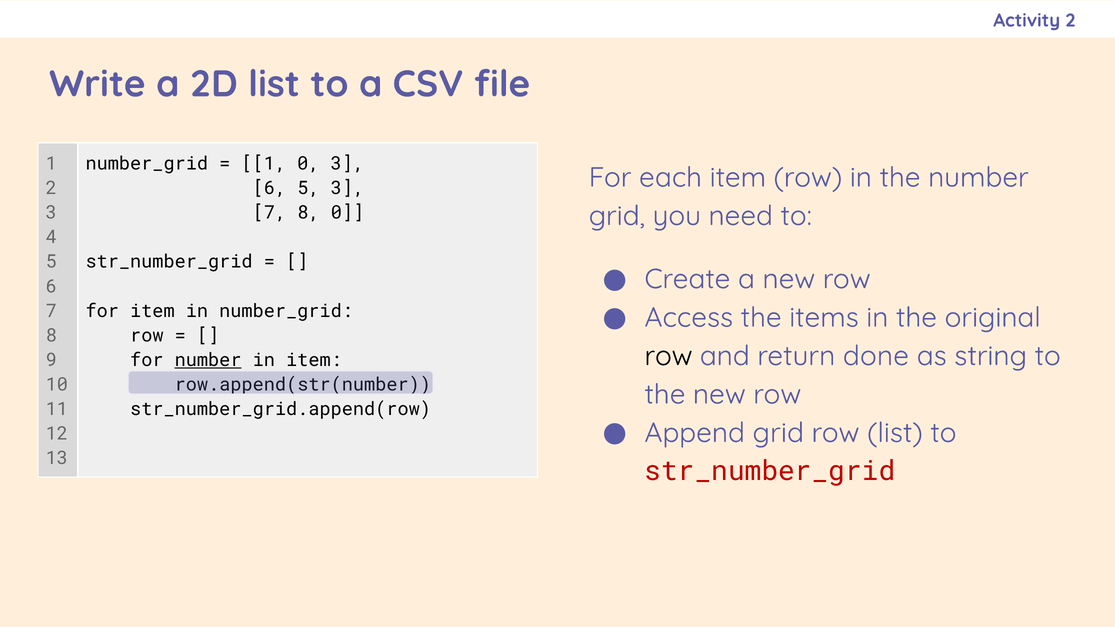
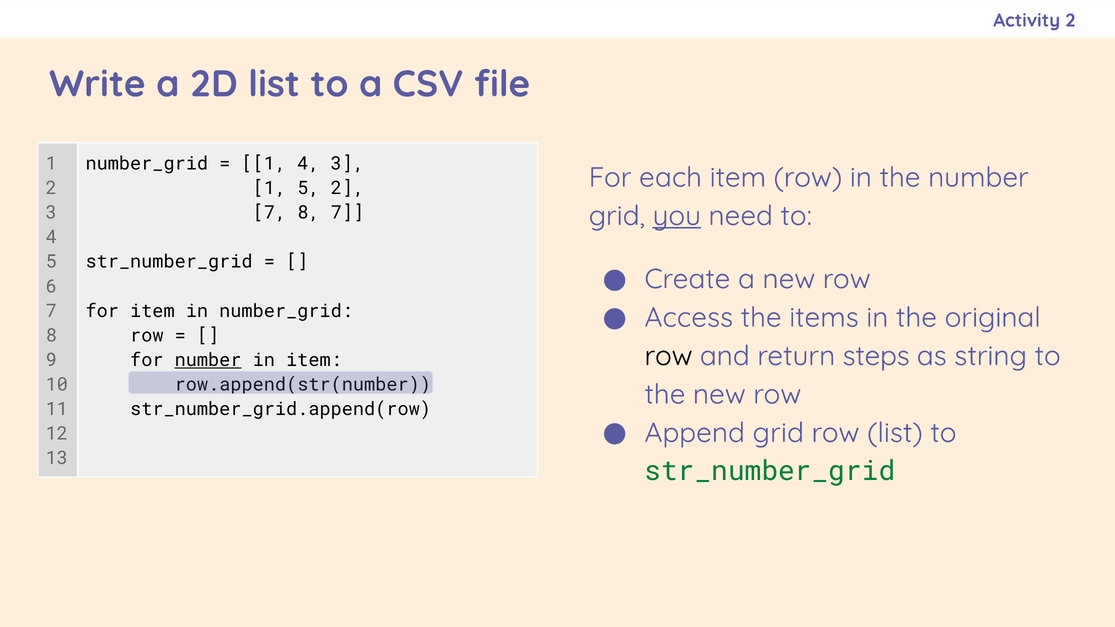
1 0: 0 -> 4 (308, 164)
6: 6 -> 1 (269, 188)
5 3: 3 -> 2 (347, 188)
you underline: none -> present (677, 216)
8 0: 0 -> 7 (347, 213)
done: done -> steps (876, 356)
str_number_grid colour: red -> green (770, 471)
